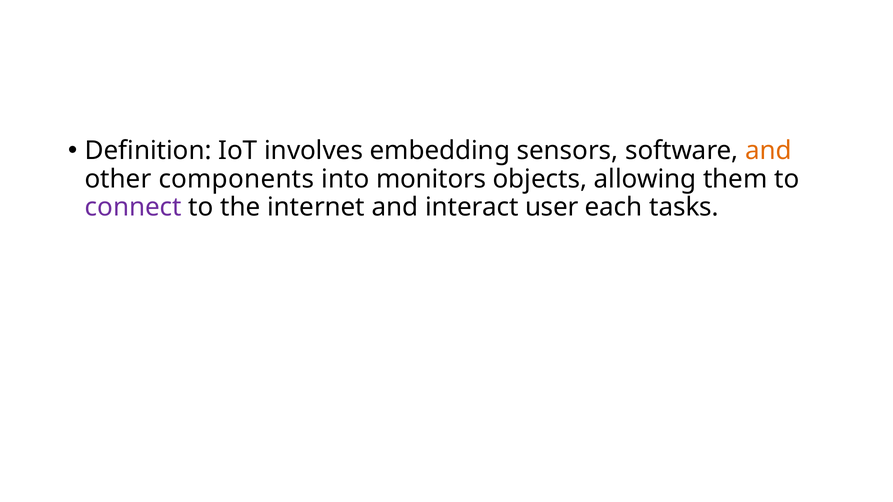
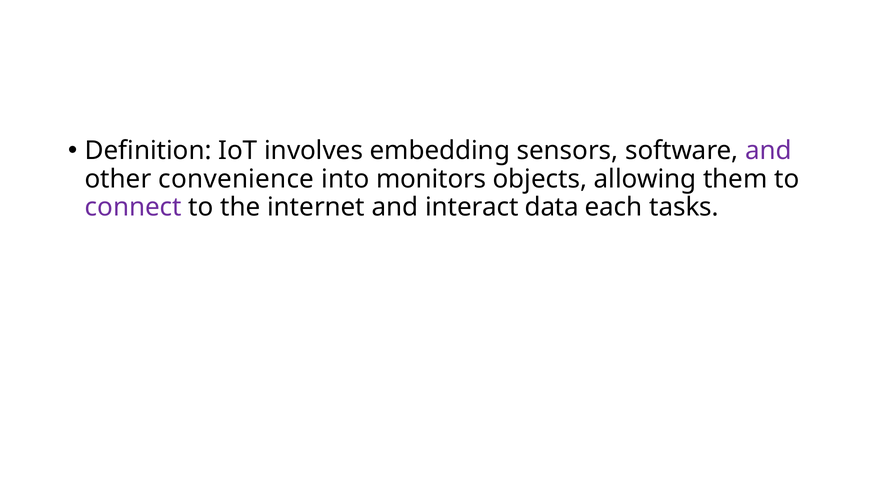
and colour: orange -> purple (769, 151)
components: components -> convenience (236, 179)
user: user -> data (552, 207)
